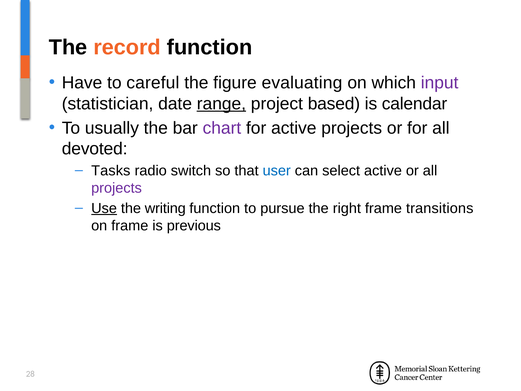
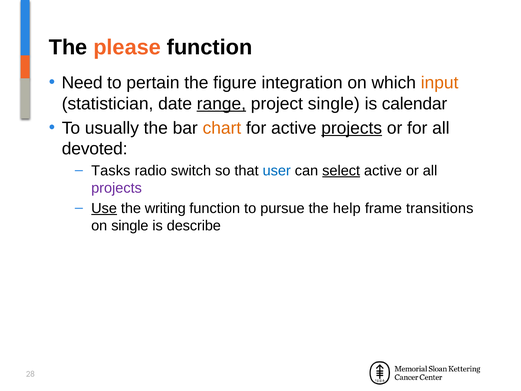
record: record -> please (127, 47)
Have: Have -> Need (82, 83)
careful: careful -> pertain (153, 83)
evaluating: evaluating -> integration (302, 83)
input colour: purple -> orange (440, 83)
project based: based -> single (334, 104)
chart colour: purple -> orange (222, 128)
projects underline: none -> present (352, 128)
select underline: none -> present (341, 171)
right: right -> help (347, 208)
on frame: frame -> single (130, 226)
previous: previous -> describe (194, 226)
